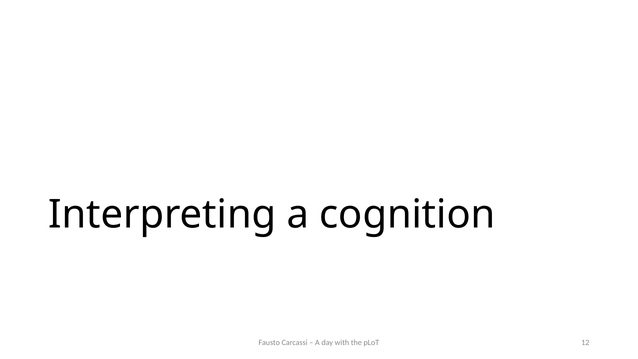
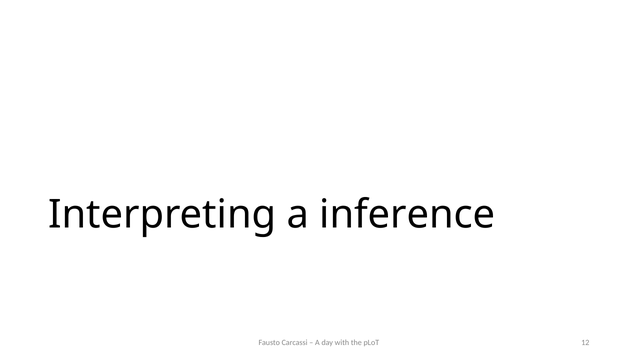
cognition: cognition -> inference (407, 215)
